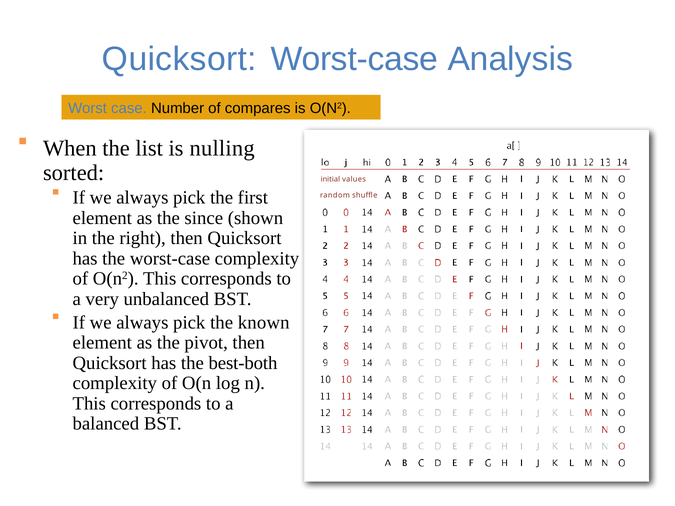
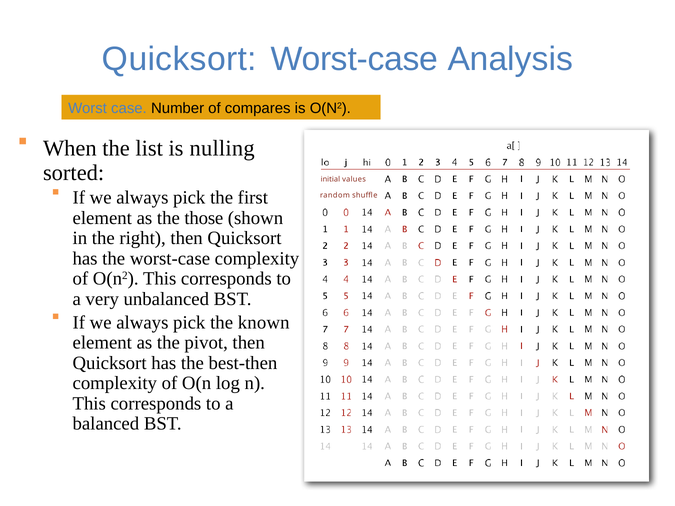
since: since -> those (204, 218)
best-both: best-both -> best-then (243, 363)
